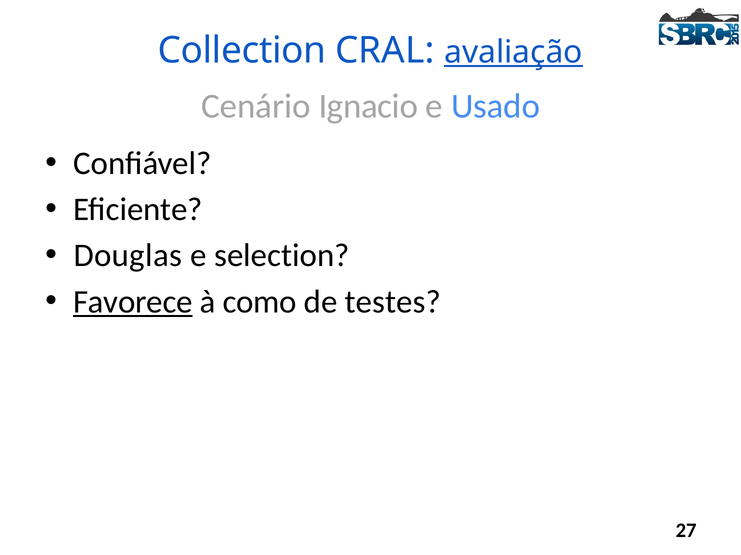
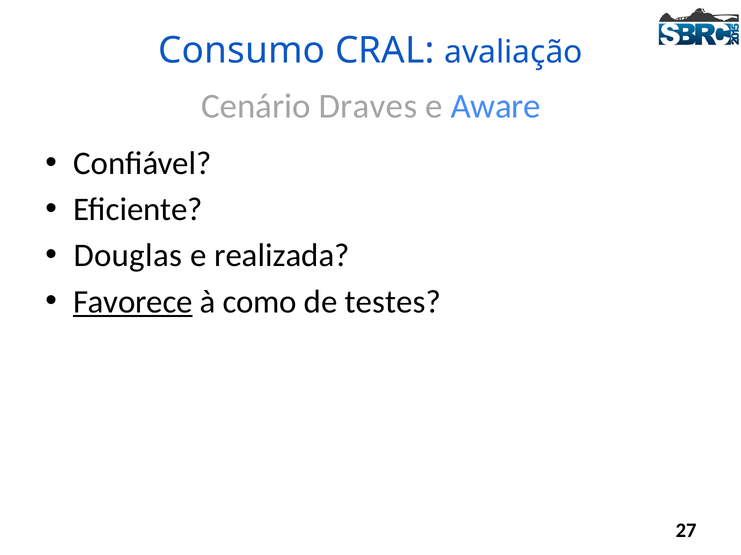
Collection: Collection -> Consumo (242, 51)
avaliação underline: present -> none (513, 52)
Ignacio: Ignacio -> Draves (368, 107)
Usado: Usado -> Aware (496, 107)
selection: selection -> realizada (282, 256)
